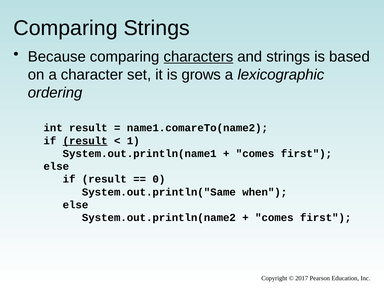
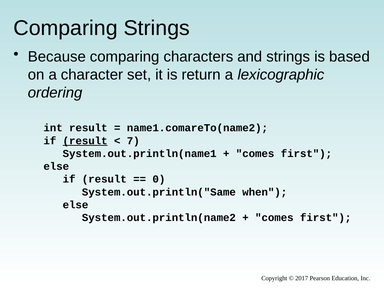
characters underline: present -> none (198, 57)
grows: grows -> return (201, 75)
1: 1 -> 7 (133, 141)
